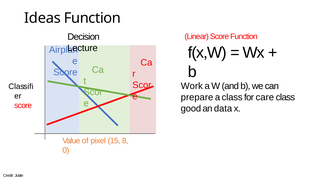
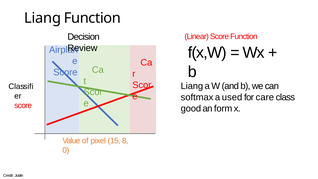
Ideas: Ideas -> Liang (43, 18)
Lecture: Lecture -> Review (82, 48)
Work: Work -> Liang (192, 86)
prepare: prepare -> softmax (197, 97)
a class: class -> used (232, 97)
data: data -> form (223, 108)
